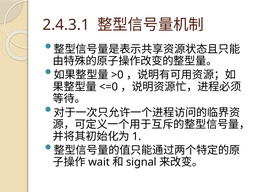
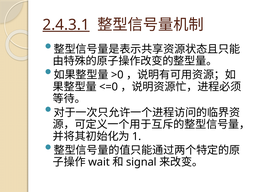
2.4.3.1 underline: none -> present (66, 25)
